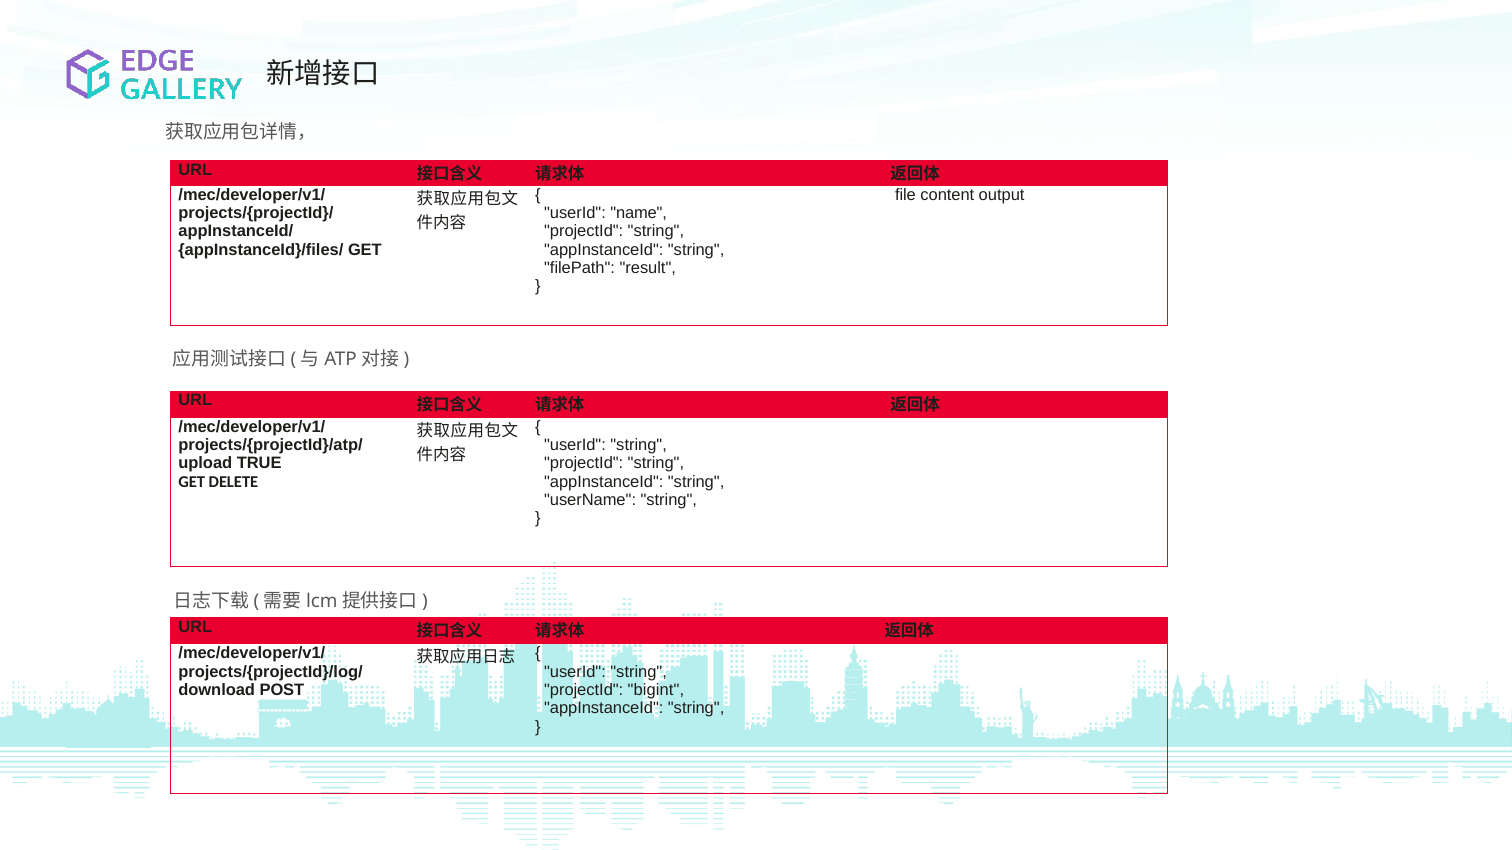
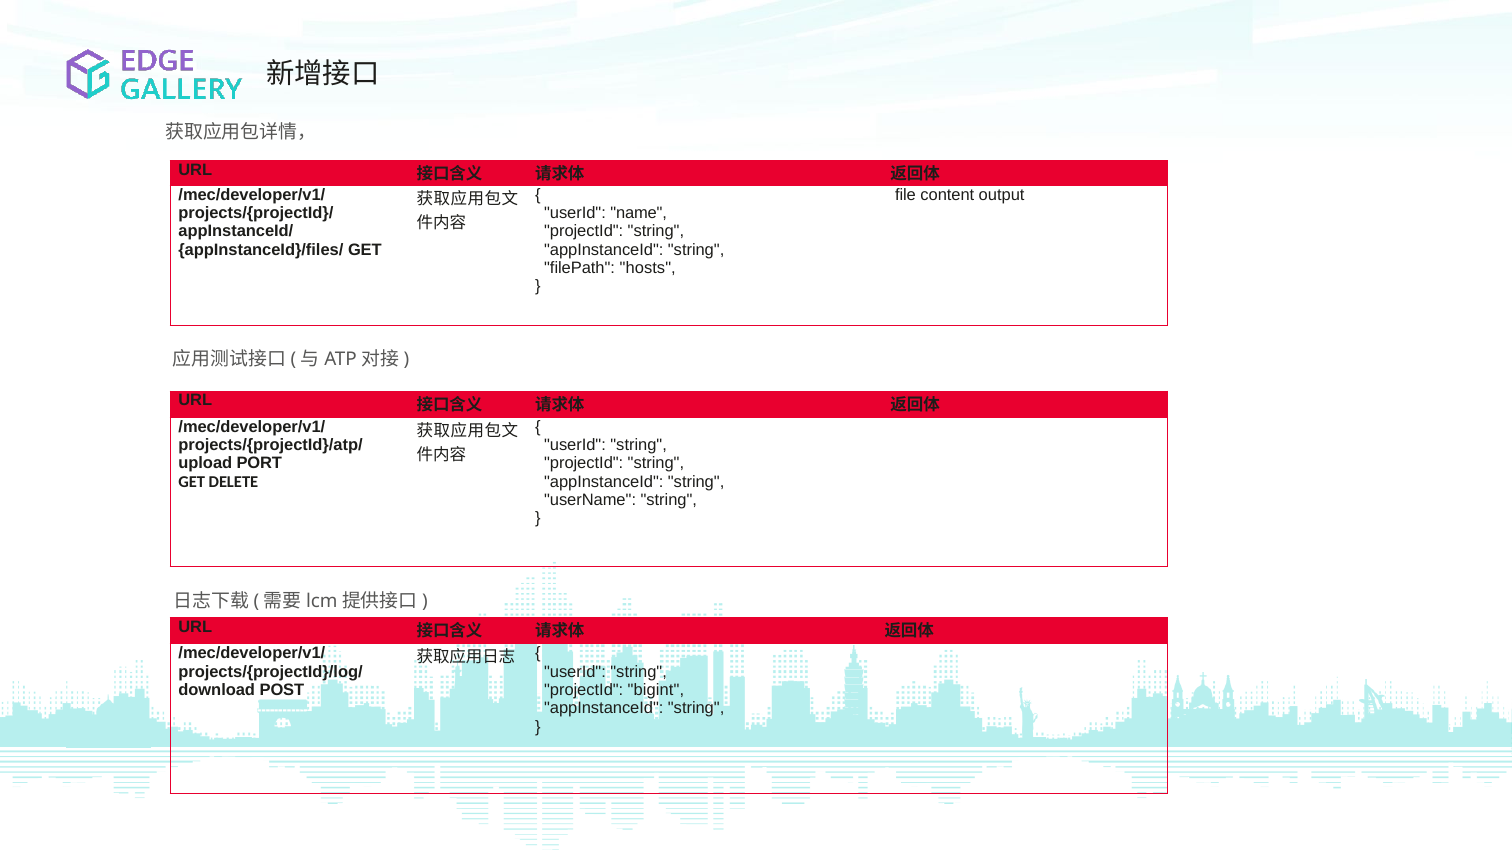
result: result -> hosts (648, 268)
TRUE: TRUE -> PORT (259, 463)
